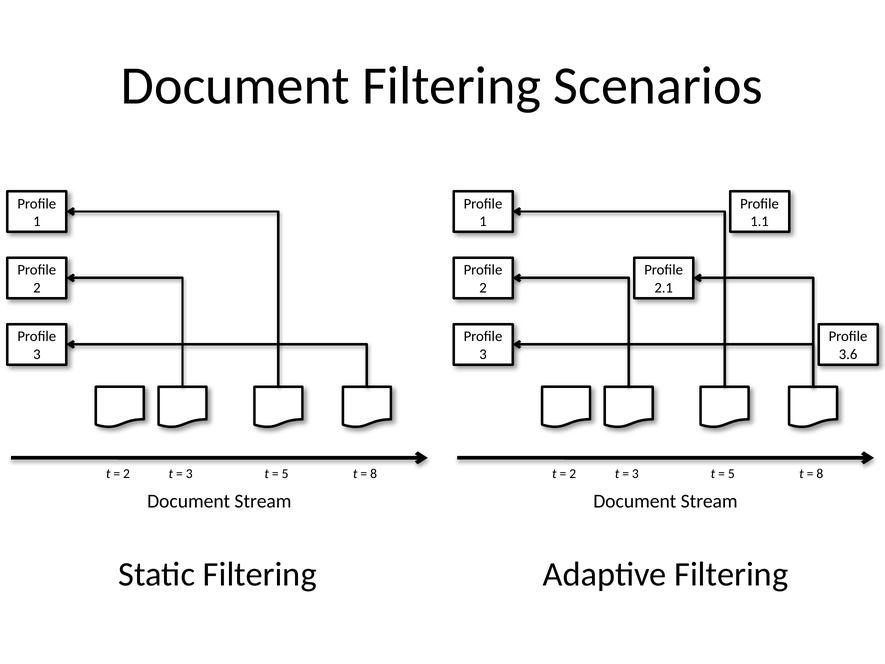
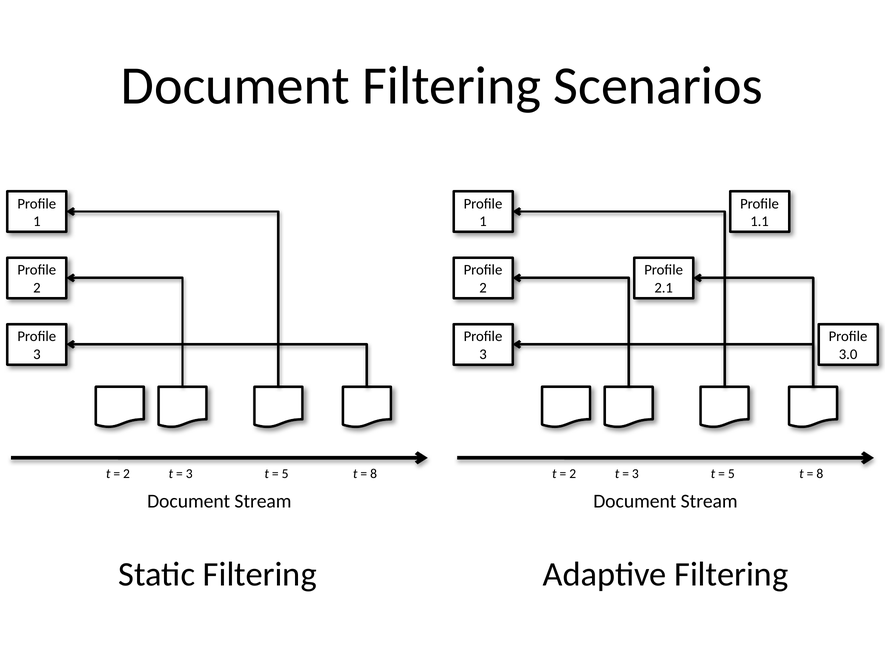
3.6: 3.6 -> 3.0 (848, 354)
